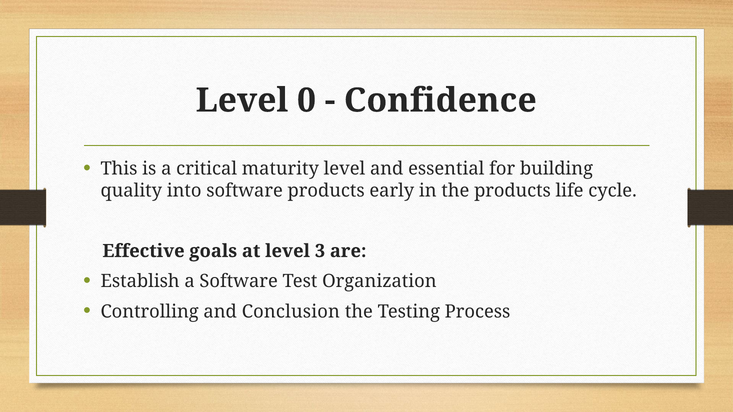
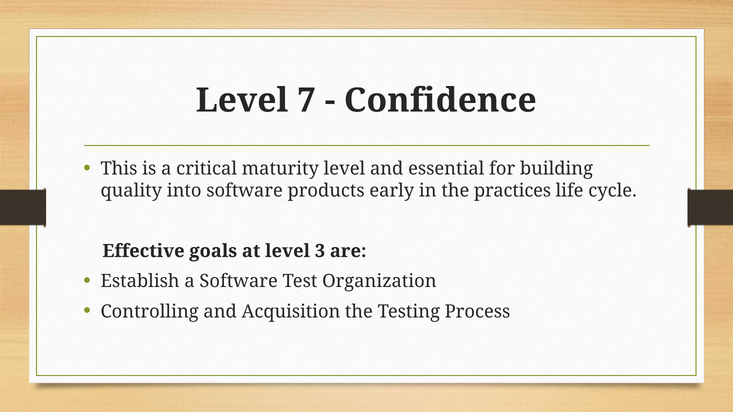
0: 0 -> 7 (306, 101)
the products: products -> practices (513, 191)
Conclusion: Conclusion -> Acquisition (291, 312)
